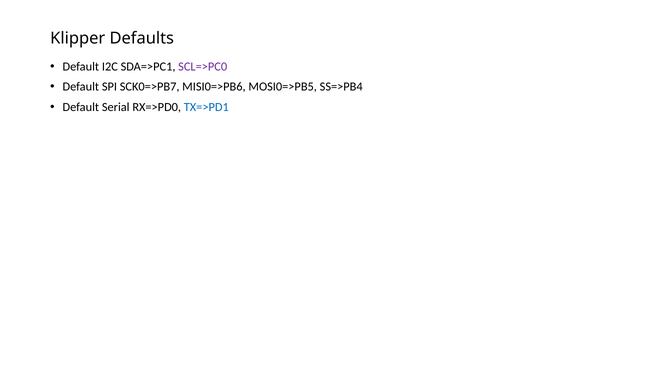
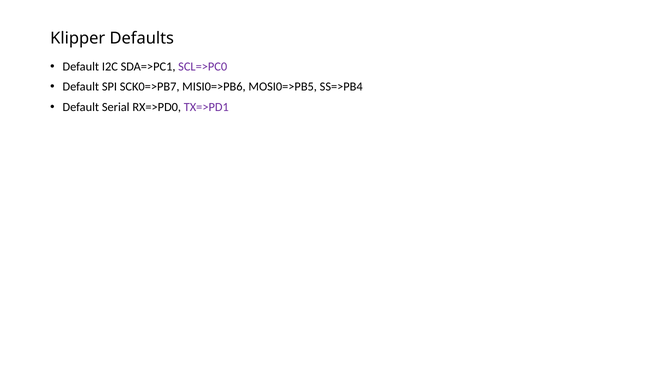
TX=>PD1 colour: blue -> purple (206, 107)
